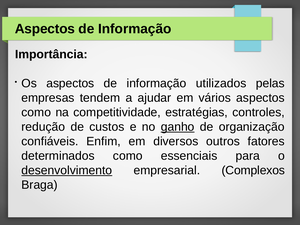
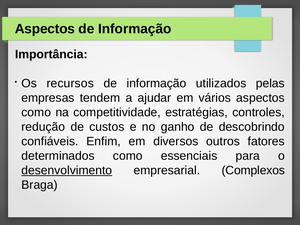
Os aspectos: aspectos -> recursos (70, 83)
ganho underline: present -> none (178, 127)
organização: organização -> descobrindo (252, 127)
